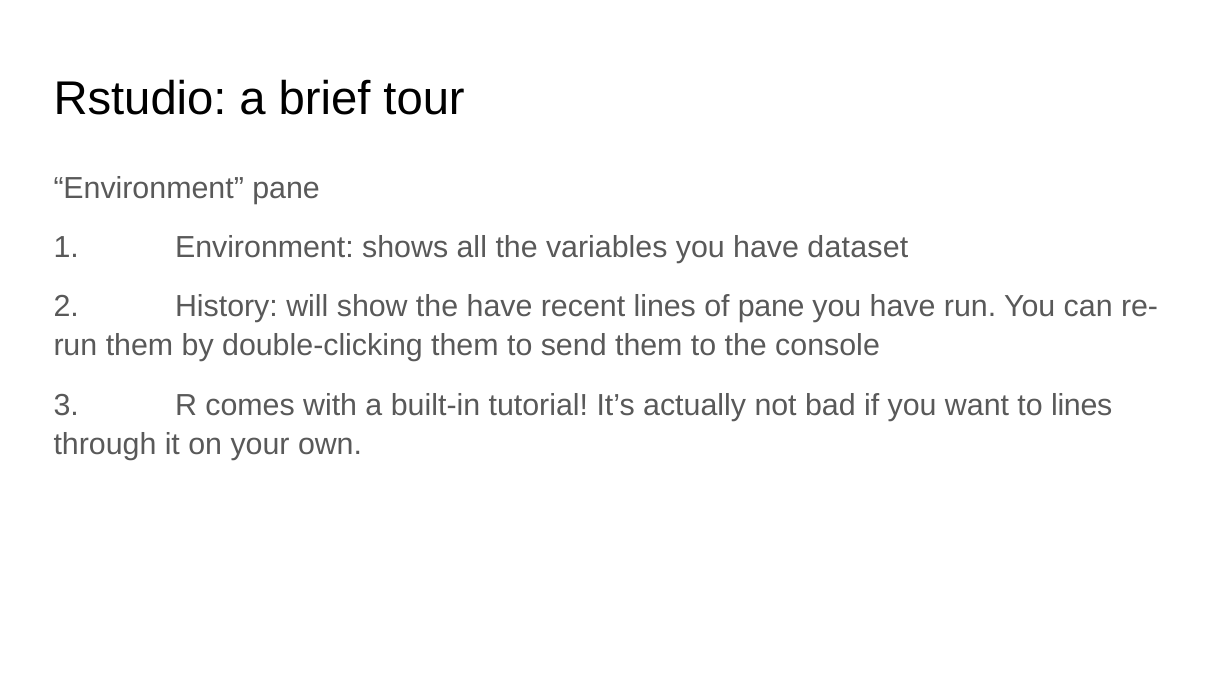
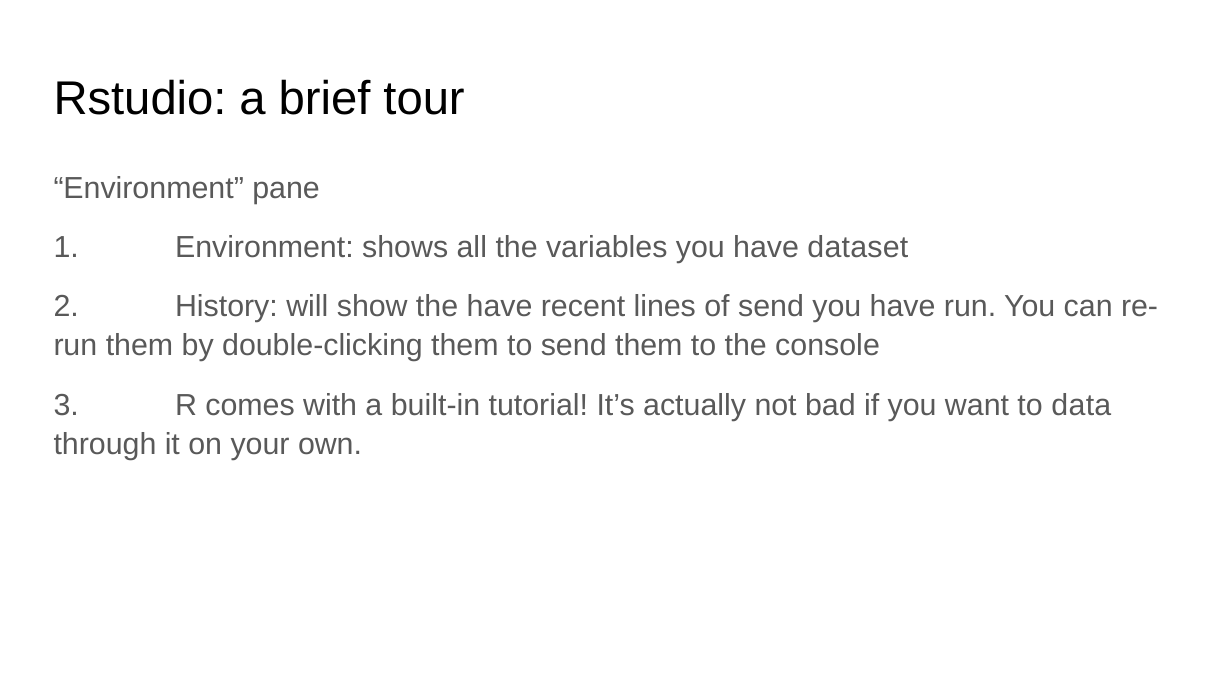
of pane: pane -> send (771, 306)
to lines: lines -> data (1081, 405)
